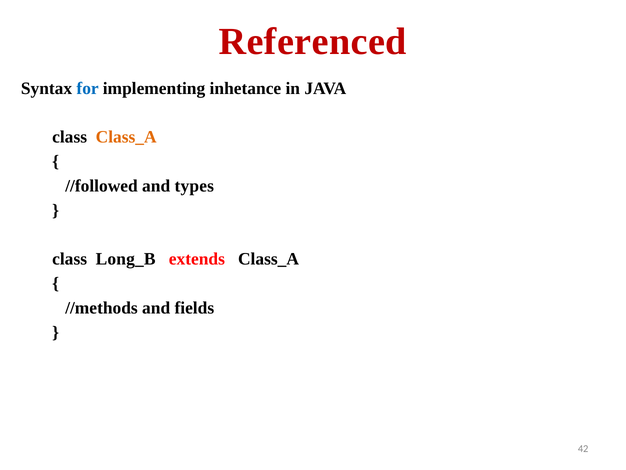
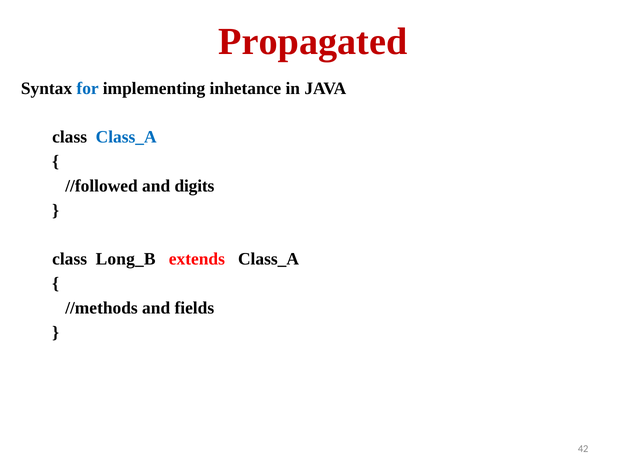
Referenced: Referenced -> Propagated (313, 42)
Class_A colour: orange -> blue (126, 137)
types: types -> digits (194, 186)
